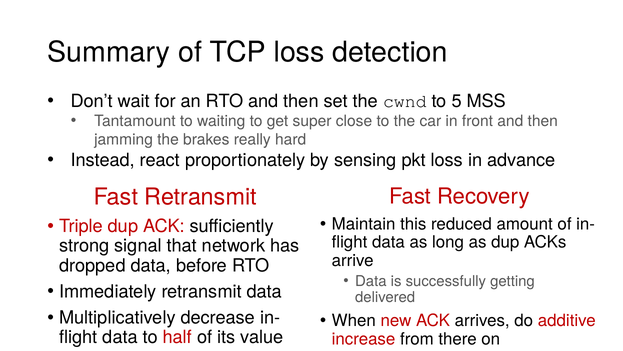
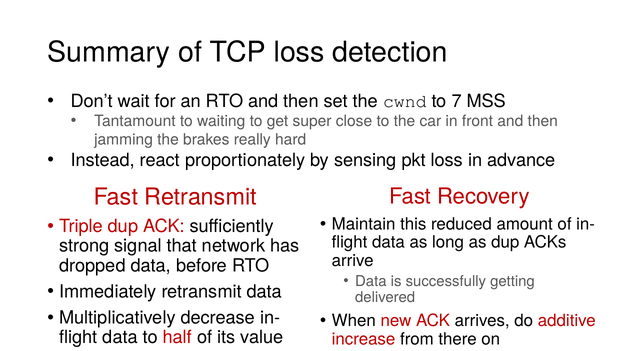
5: 5 -> 7 (457, 101)
